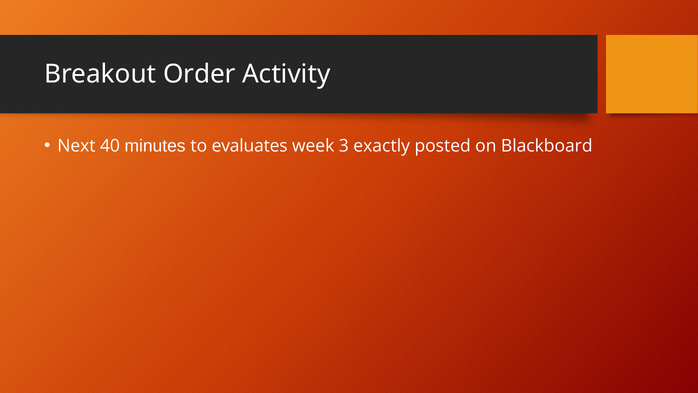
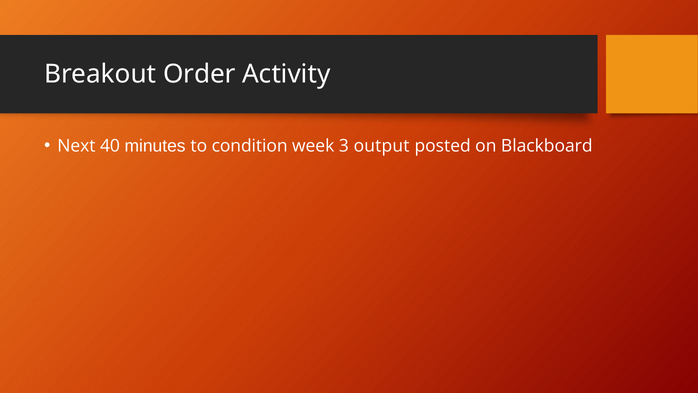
evaluates: evaluates -> condition (250, 146)
exactly: exactly -> output (382, 146)
